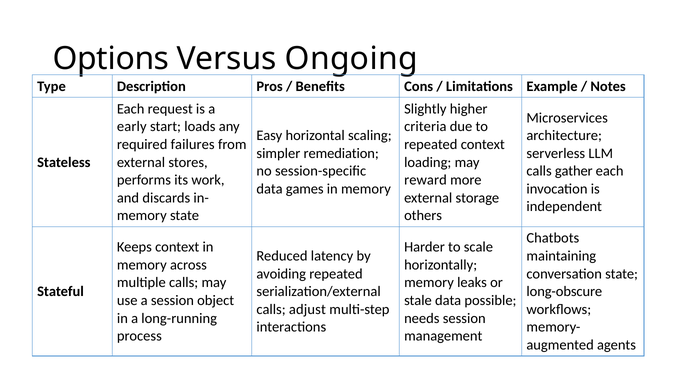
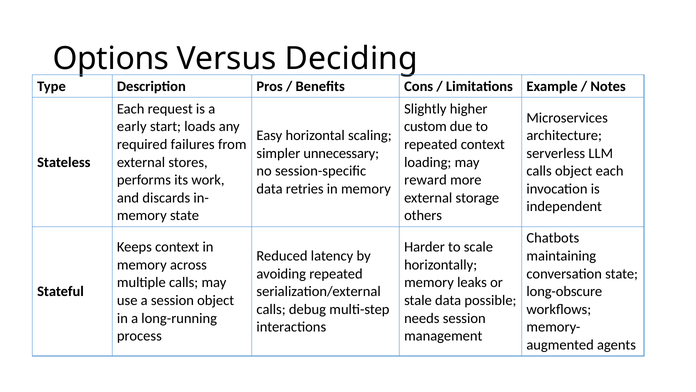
Ongoing: Ongoing -> Deciding (351, 58)
criteria: criteria -> custom (425, 126)
remediation: remediation -> unnecessary (341, 153)
calls gather: gather -> object (574, 171)
games: games -> retries (305, 189)
adjust: adjust -> debug (307, 309)
